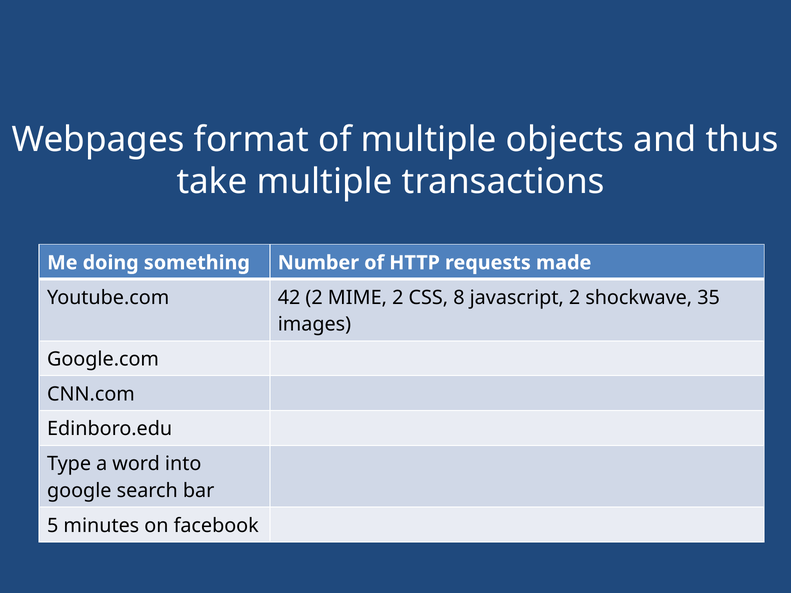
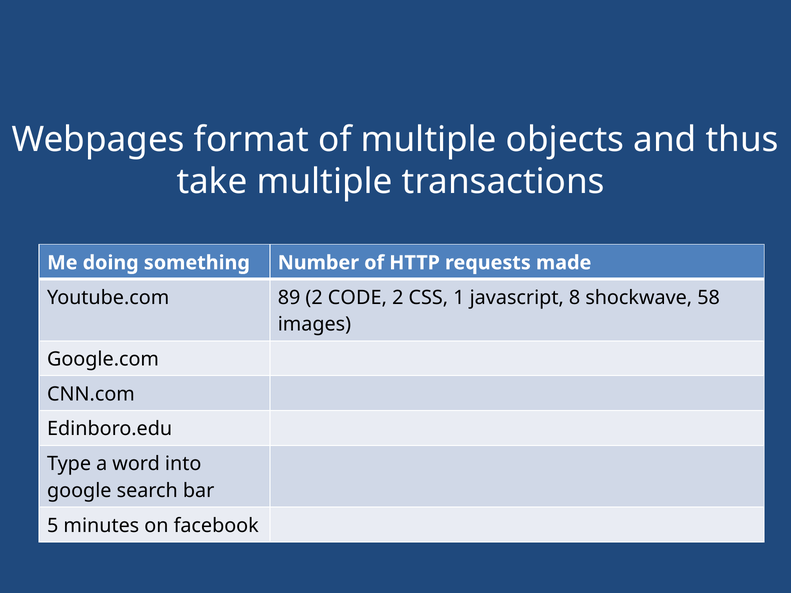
42: 42 -> 89 (289, 298)
MIME: MIME -> CODE (357, 298)
8: 8 -> 1 (459, 298)
javascript 2: 2 -> 8 (575, 298)
35: 35 -> 58 (709, 298)
